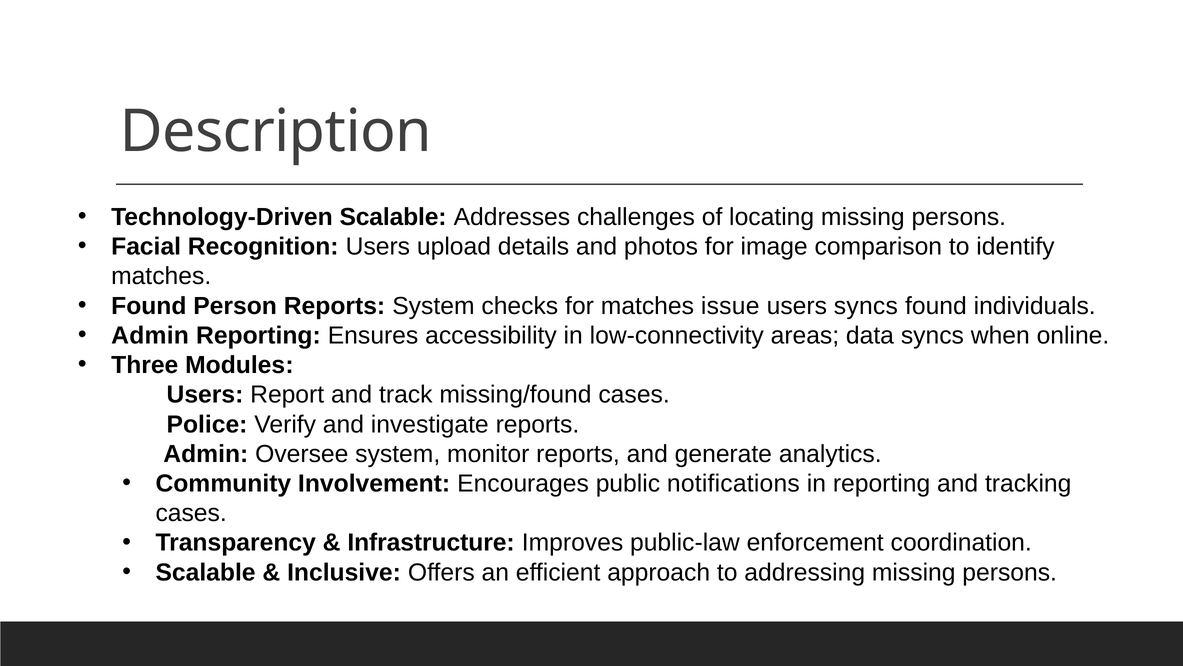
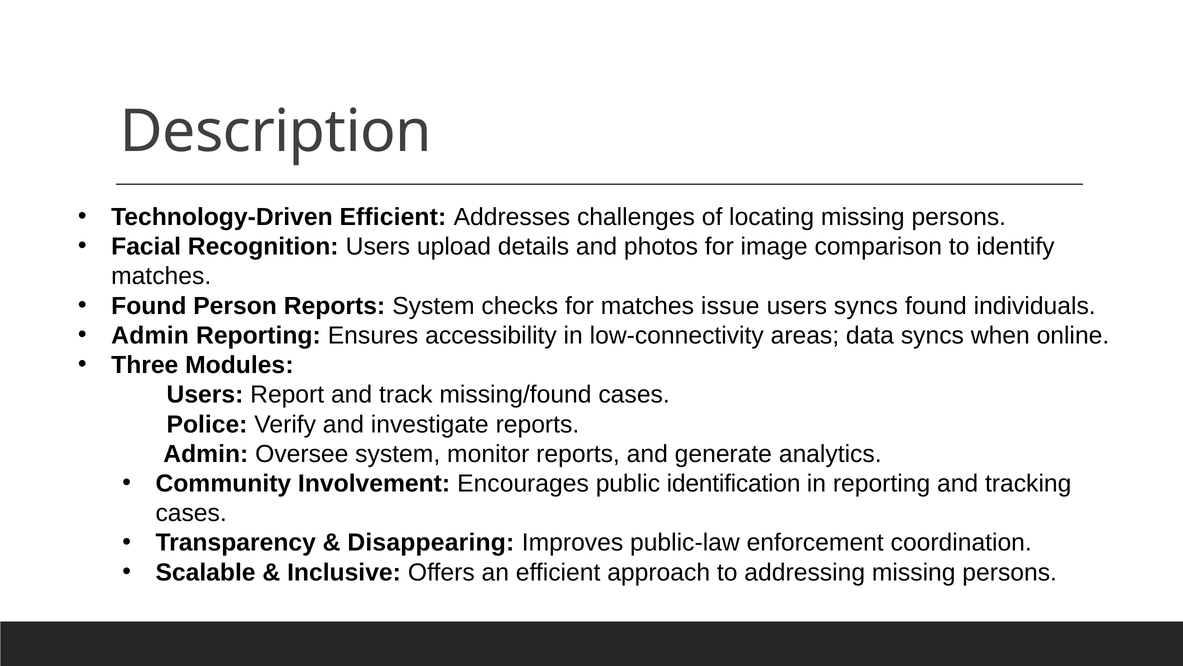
Technology-Driven Scalable: Scalable -> Efficient (393, 217)
notifications: notifications -> identification (734, 483)
Infrastructure: Infrastructure -> Disappearing (431, 542)
